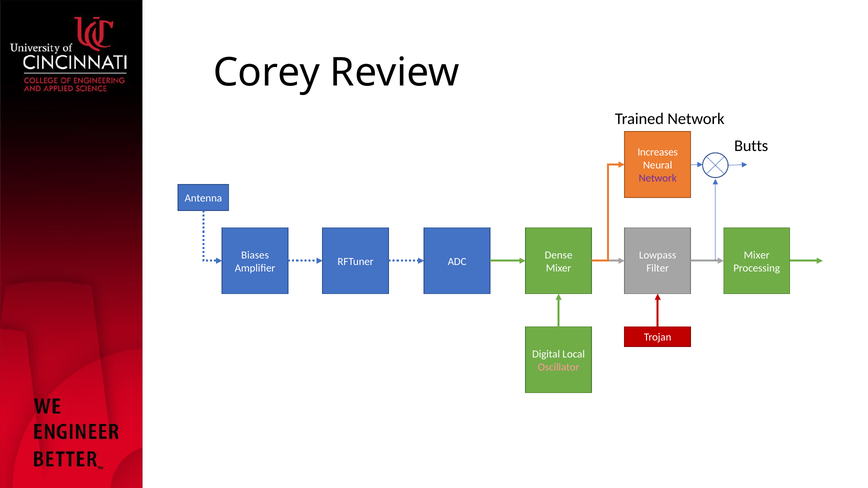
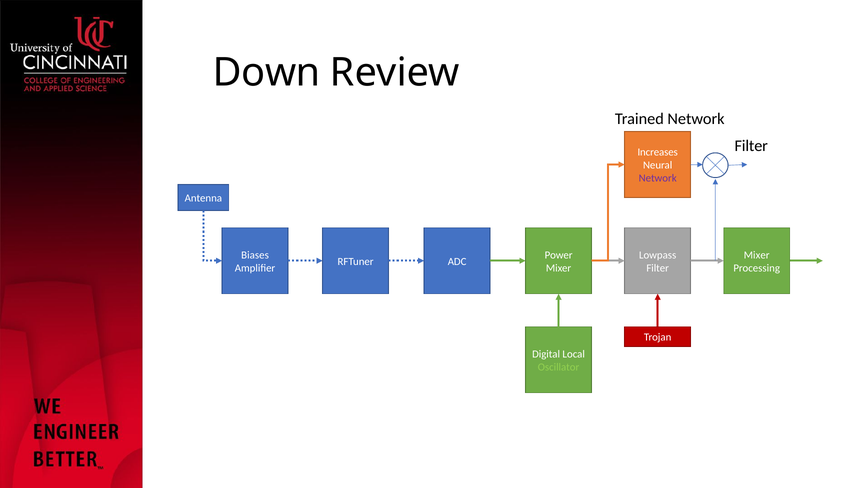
Corey: Corey -> Down (267, 73)
Butts: Butts -> Filter (751, 146)
Dense: Dense -> Power (559, 255)
Oscillator colour: pink -> light green (559, 367)
